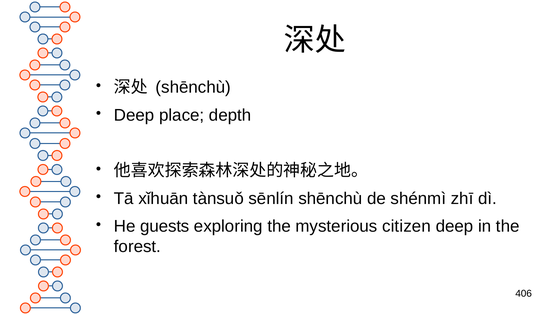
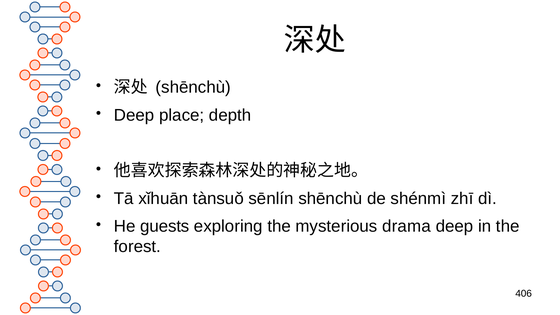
citizen: citizen -> drama (407, 226)
